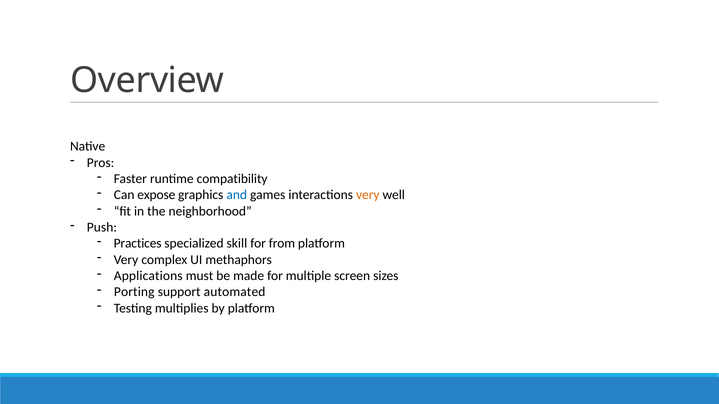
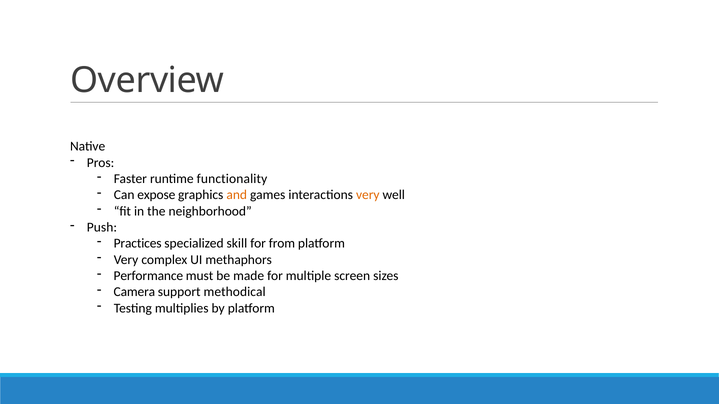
compatibility: compatibility -> functionality (232, 179)
and colour: blue -> orange (237, 195)
Applications: Applications -> Performance (148, 276)
Porting: Porting -> Camera (134, 292)
automated: automated -> methodical (235, 292)
